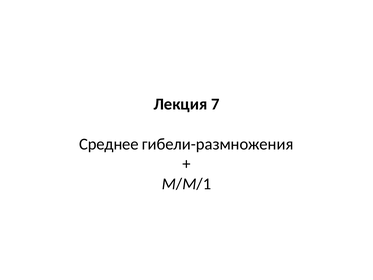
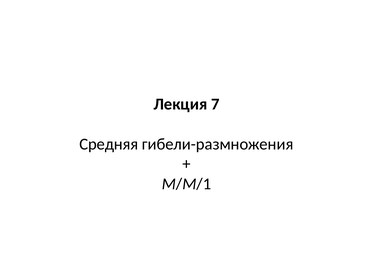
Среднее: Среднее -> Средняя (109, 144)
